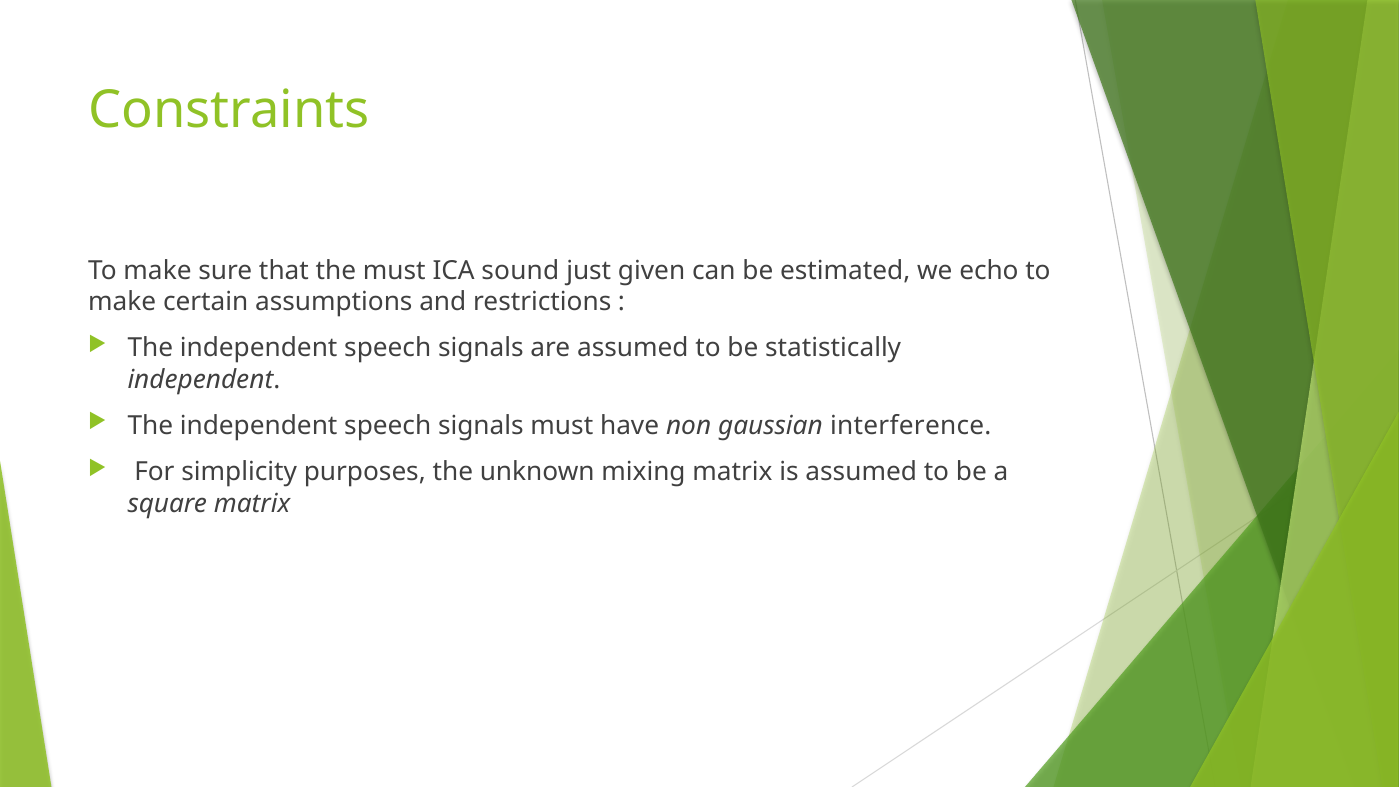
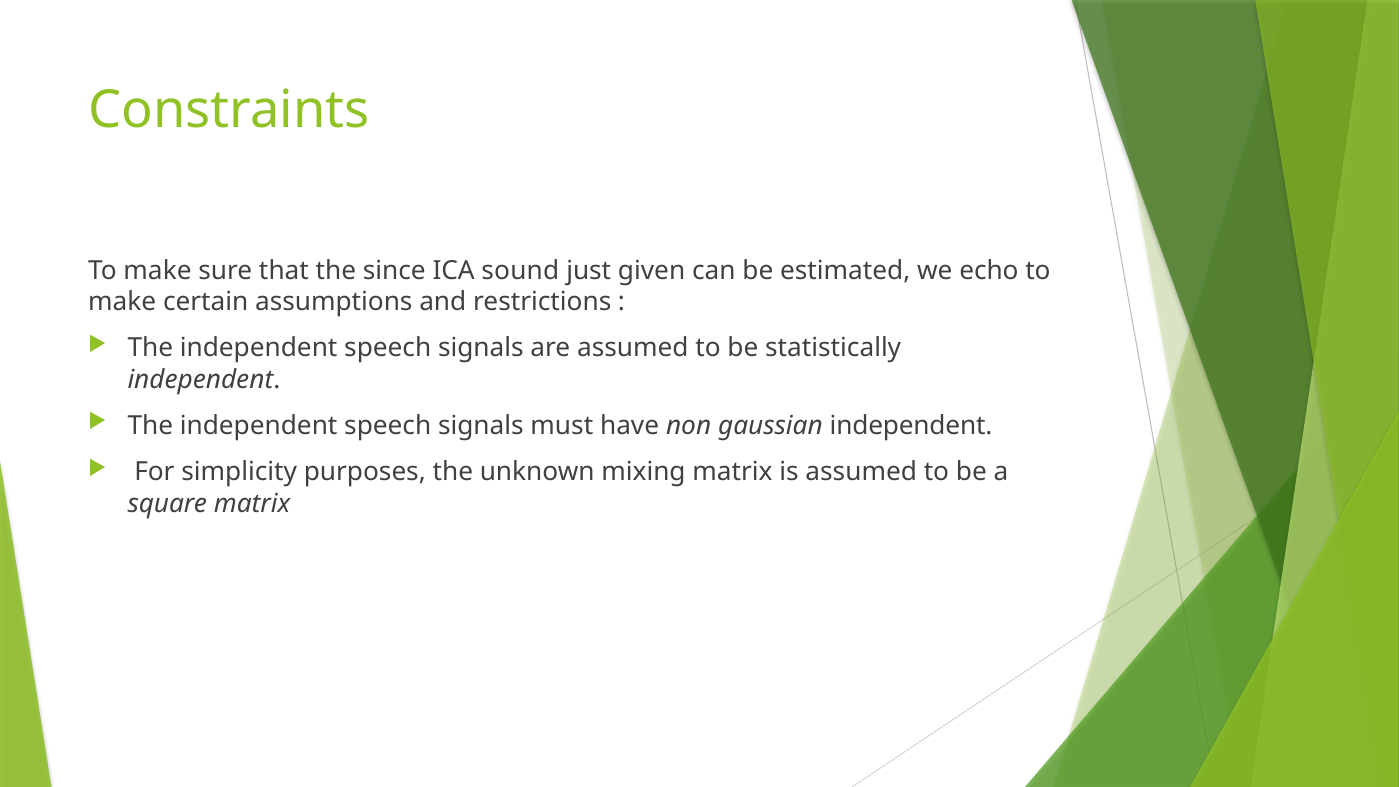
the must: must -> since (394, 271)
gaussian interference: interference -> independent (911, 426)
